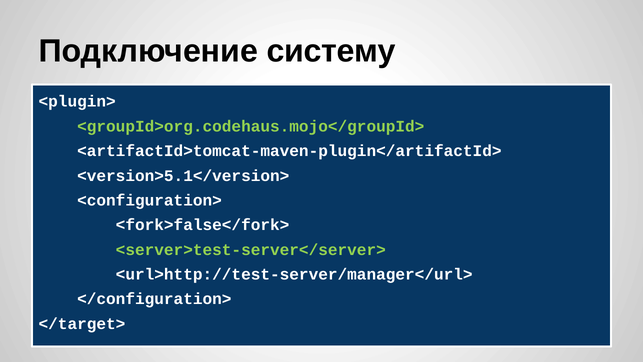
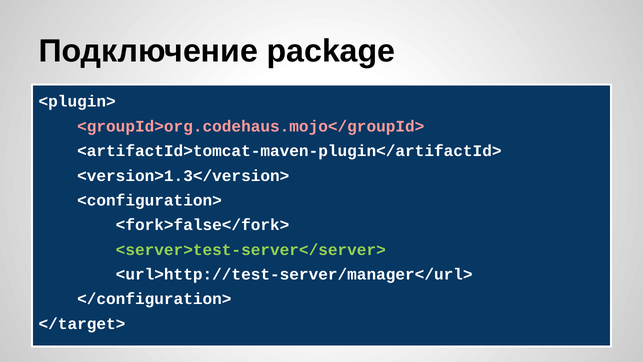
систему: систему -> package (331, 51)
<groupId>org.codehaus.mojo</groupId> colour: light green -> pink (251, 126)
<version>5.1</version>: <version>5.1</version> -> <version>1.3</version> (183, 176)
